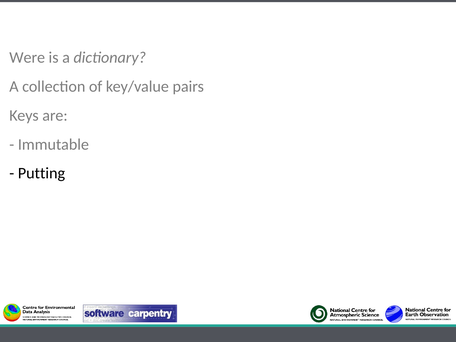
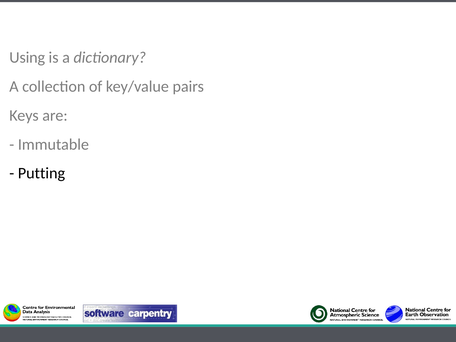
Were: Were -> Using (27, 57)
